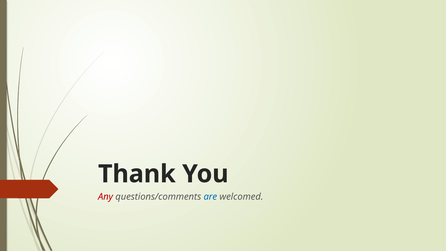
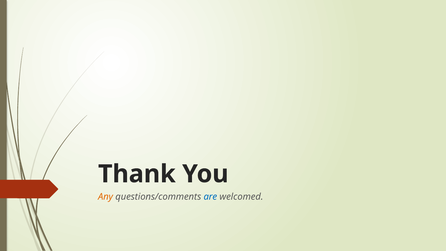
Any colour: red -> orange (106, 197)
